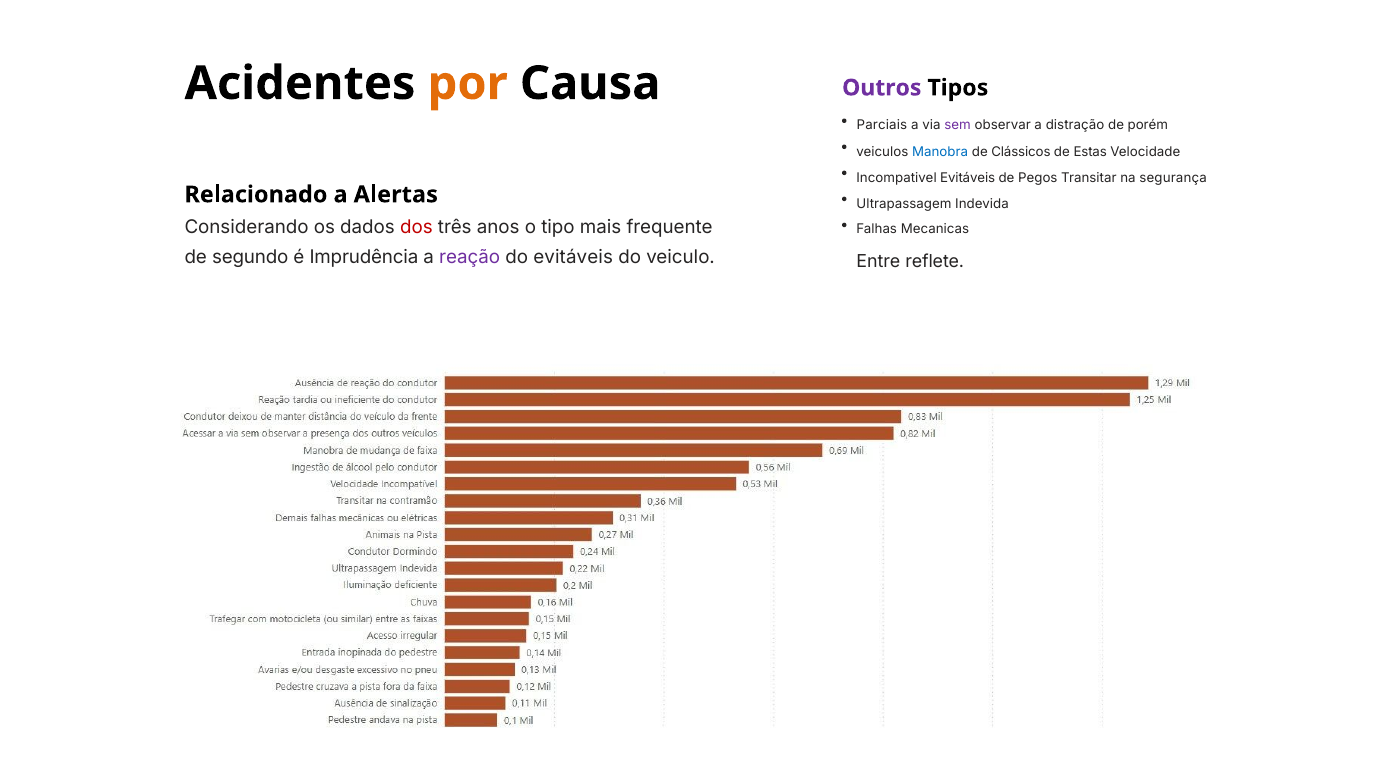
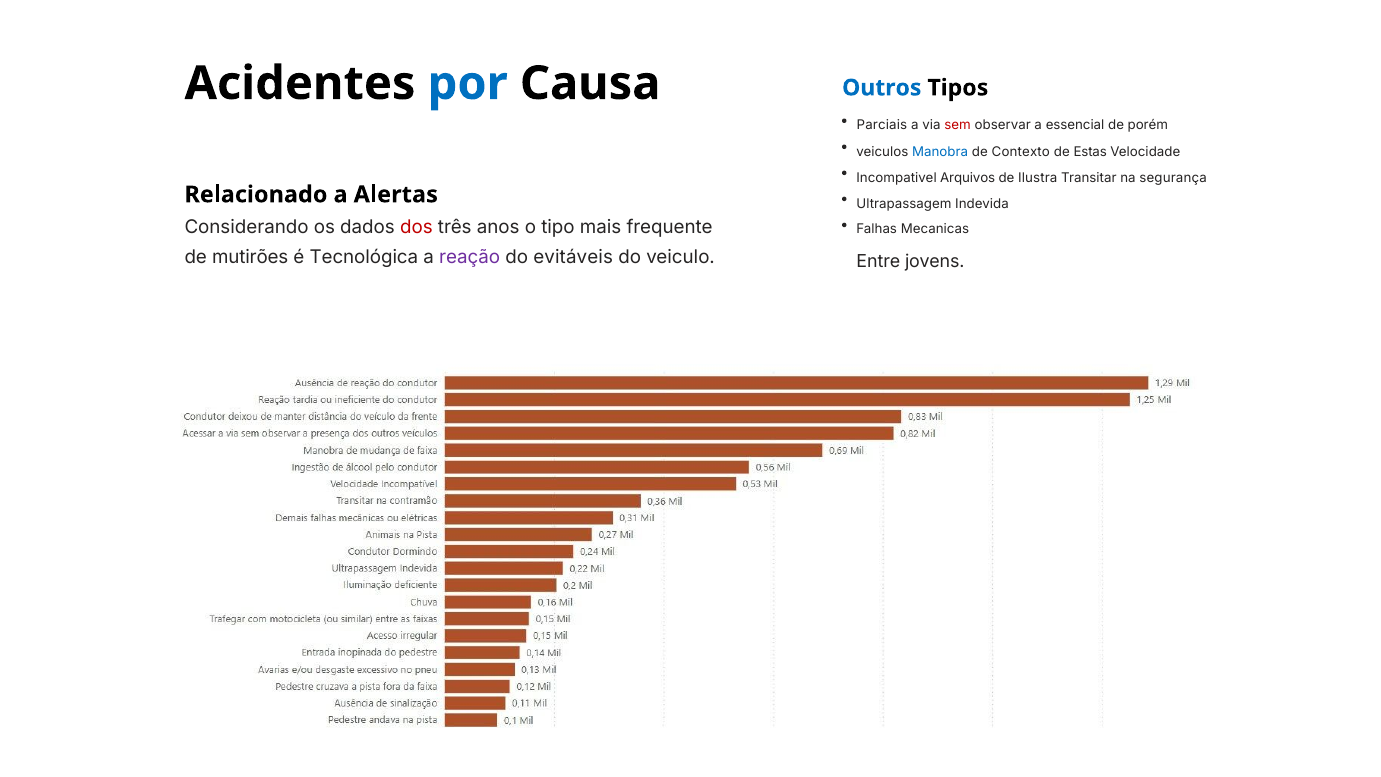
por colour: orange -> blue (468, 83)
Outros colour: purple -> blue (882, 88)
sem colour: purple -> red (958, 125)
distração: distração -> essencial (1075, 125)
Clássicos: Clássicos -> Contexto (1021, 152)
Incompativel Evitáveis: Evitáveis -> Arquivos (968, 178)
Pegos: Pegos -> Ilustra (1038, 178)
segundo: segundo -> mutirões (250, 258)
Imprudência: Imprudência -> Tecnológica (364, 258)
reflete: reflete -> jovens (935, 261)
